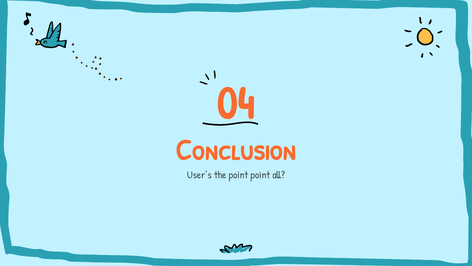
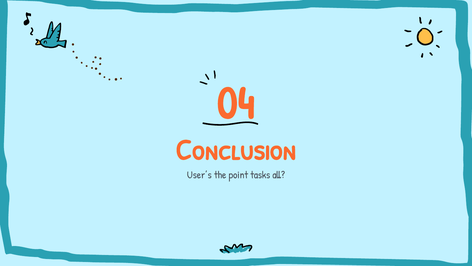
point point: point -> tasks (260, 175)
